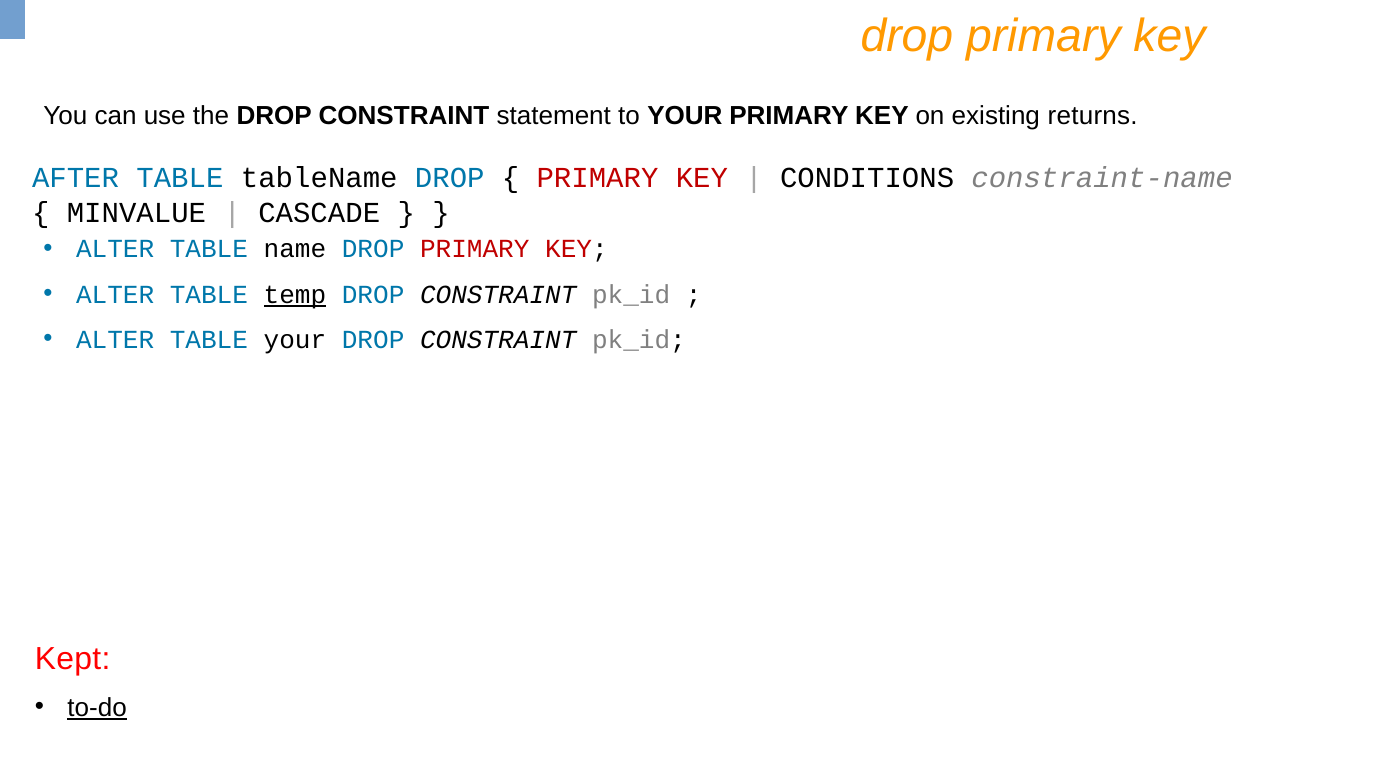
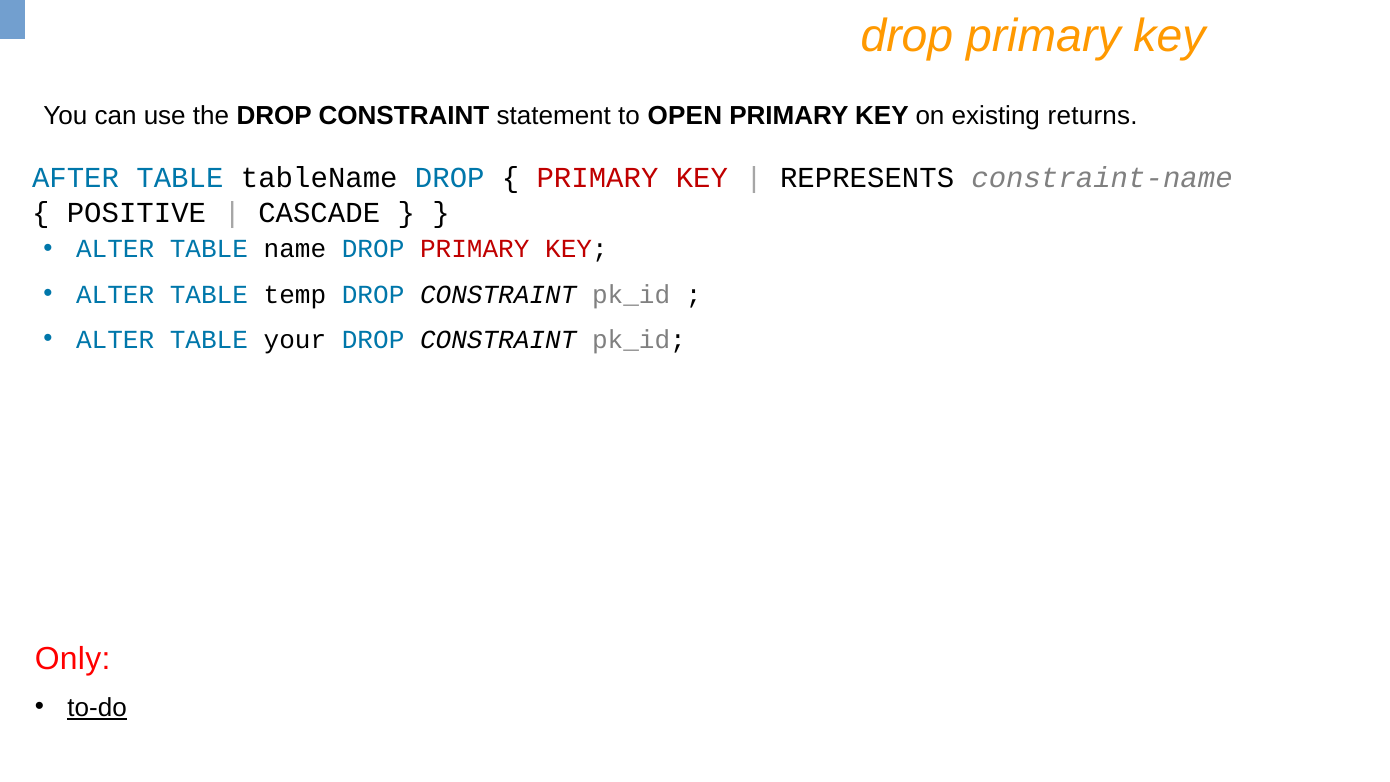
to YOUR: YOUR -> OPEN (685, 116)
CONDITIONS: CONDITIONS -> REPRESENTS (867, 178)
MINVALUE: MINVALUE -> POSITIVE (136, 213)
temp underline: present -> none (295, 294)
Kept: Kept -> Only (73, 659)
